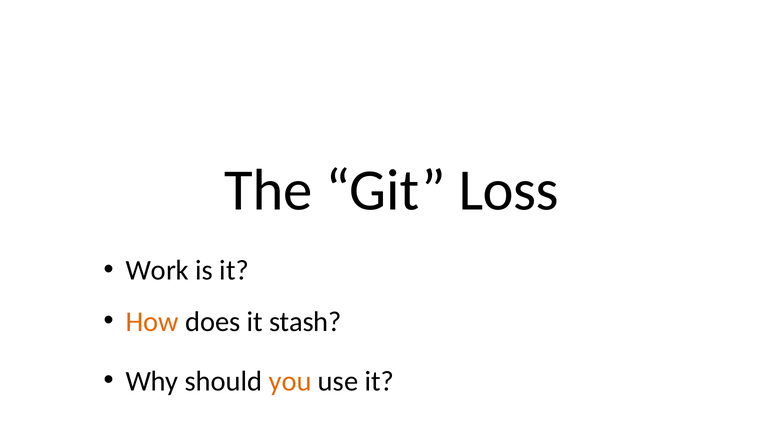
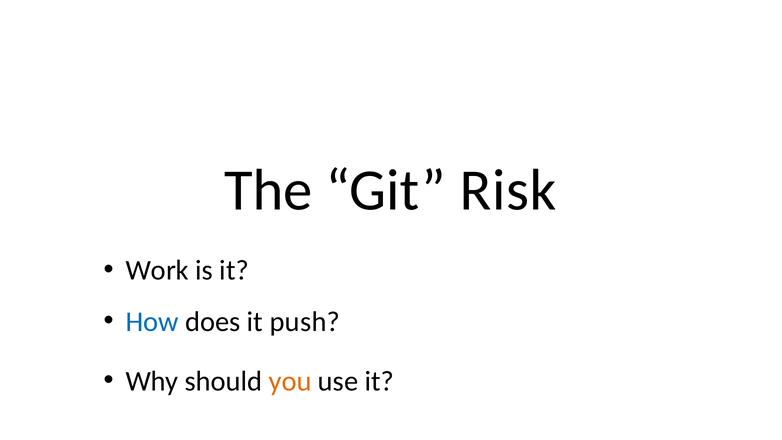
Loss: Loss -> Risk (508, 190)
How colour: orange -> blue (152, 322)
stash: stash -> push (305, 322)
